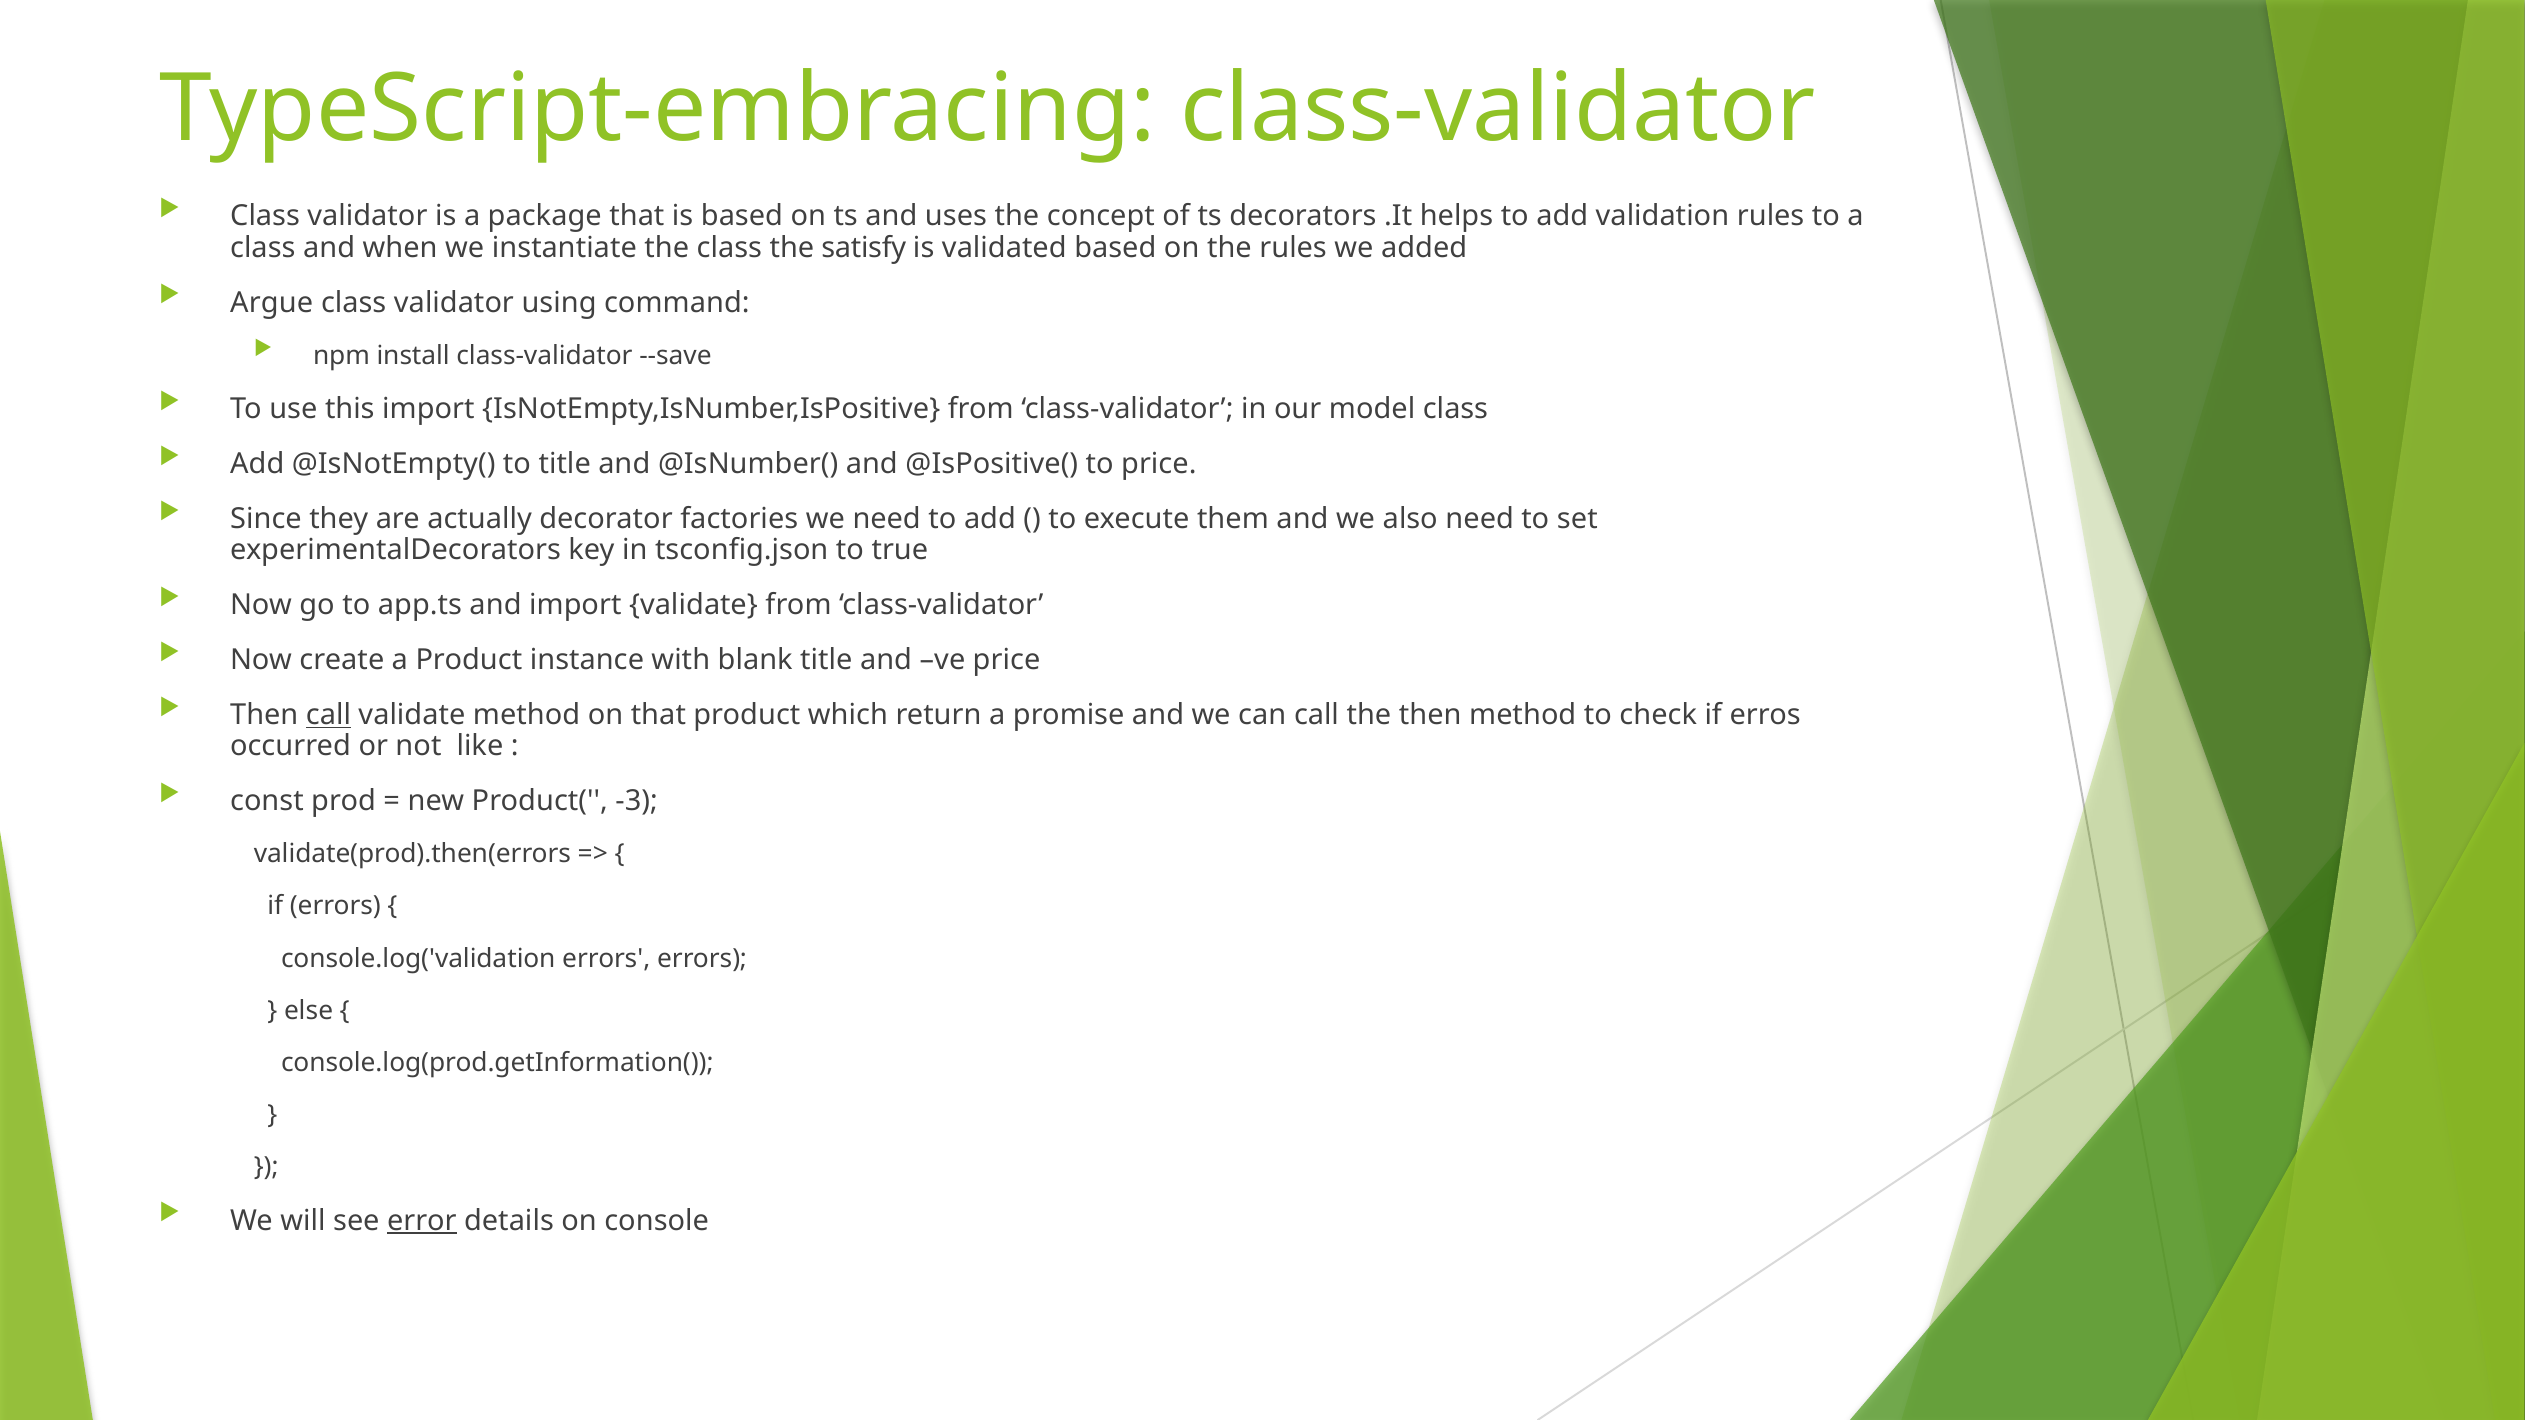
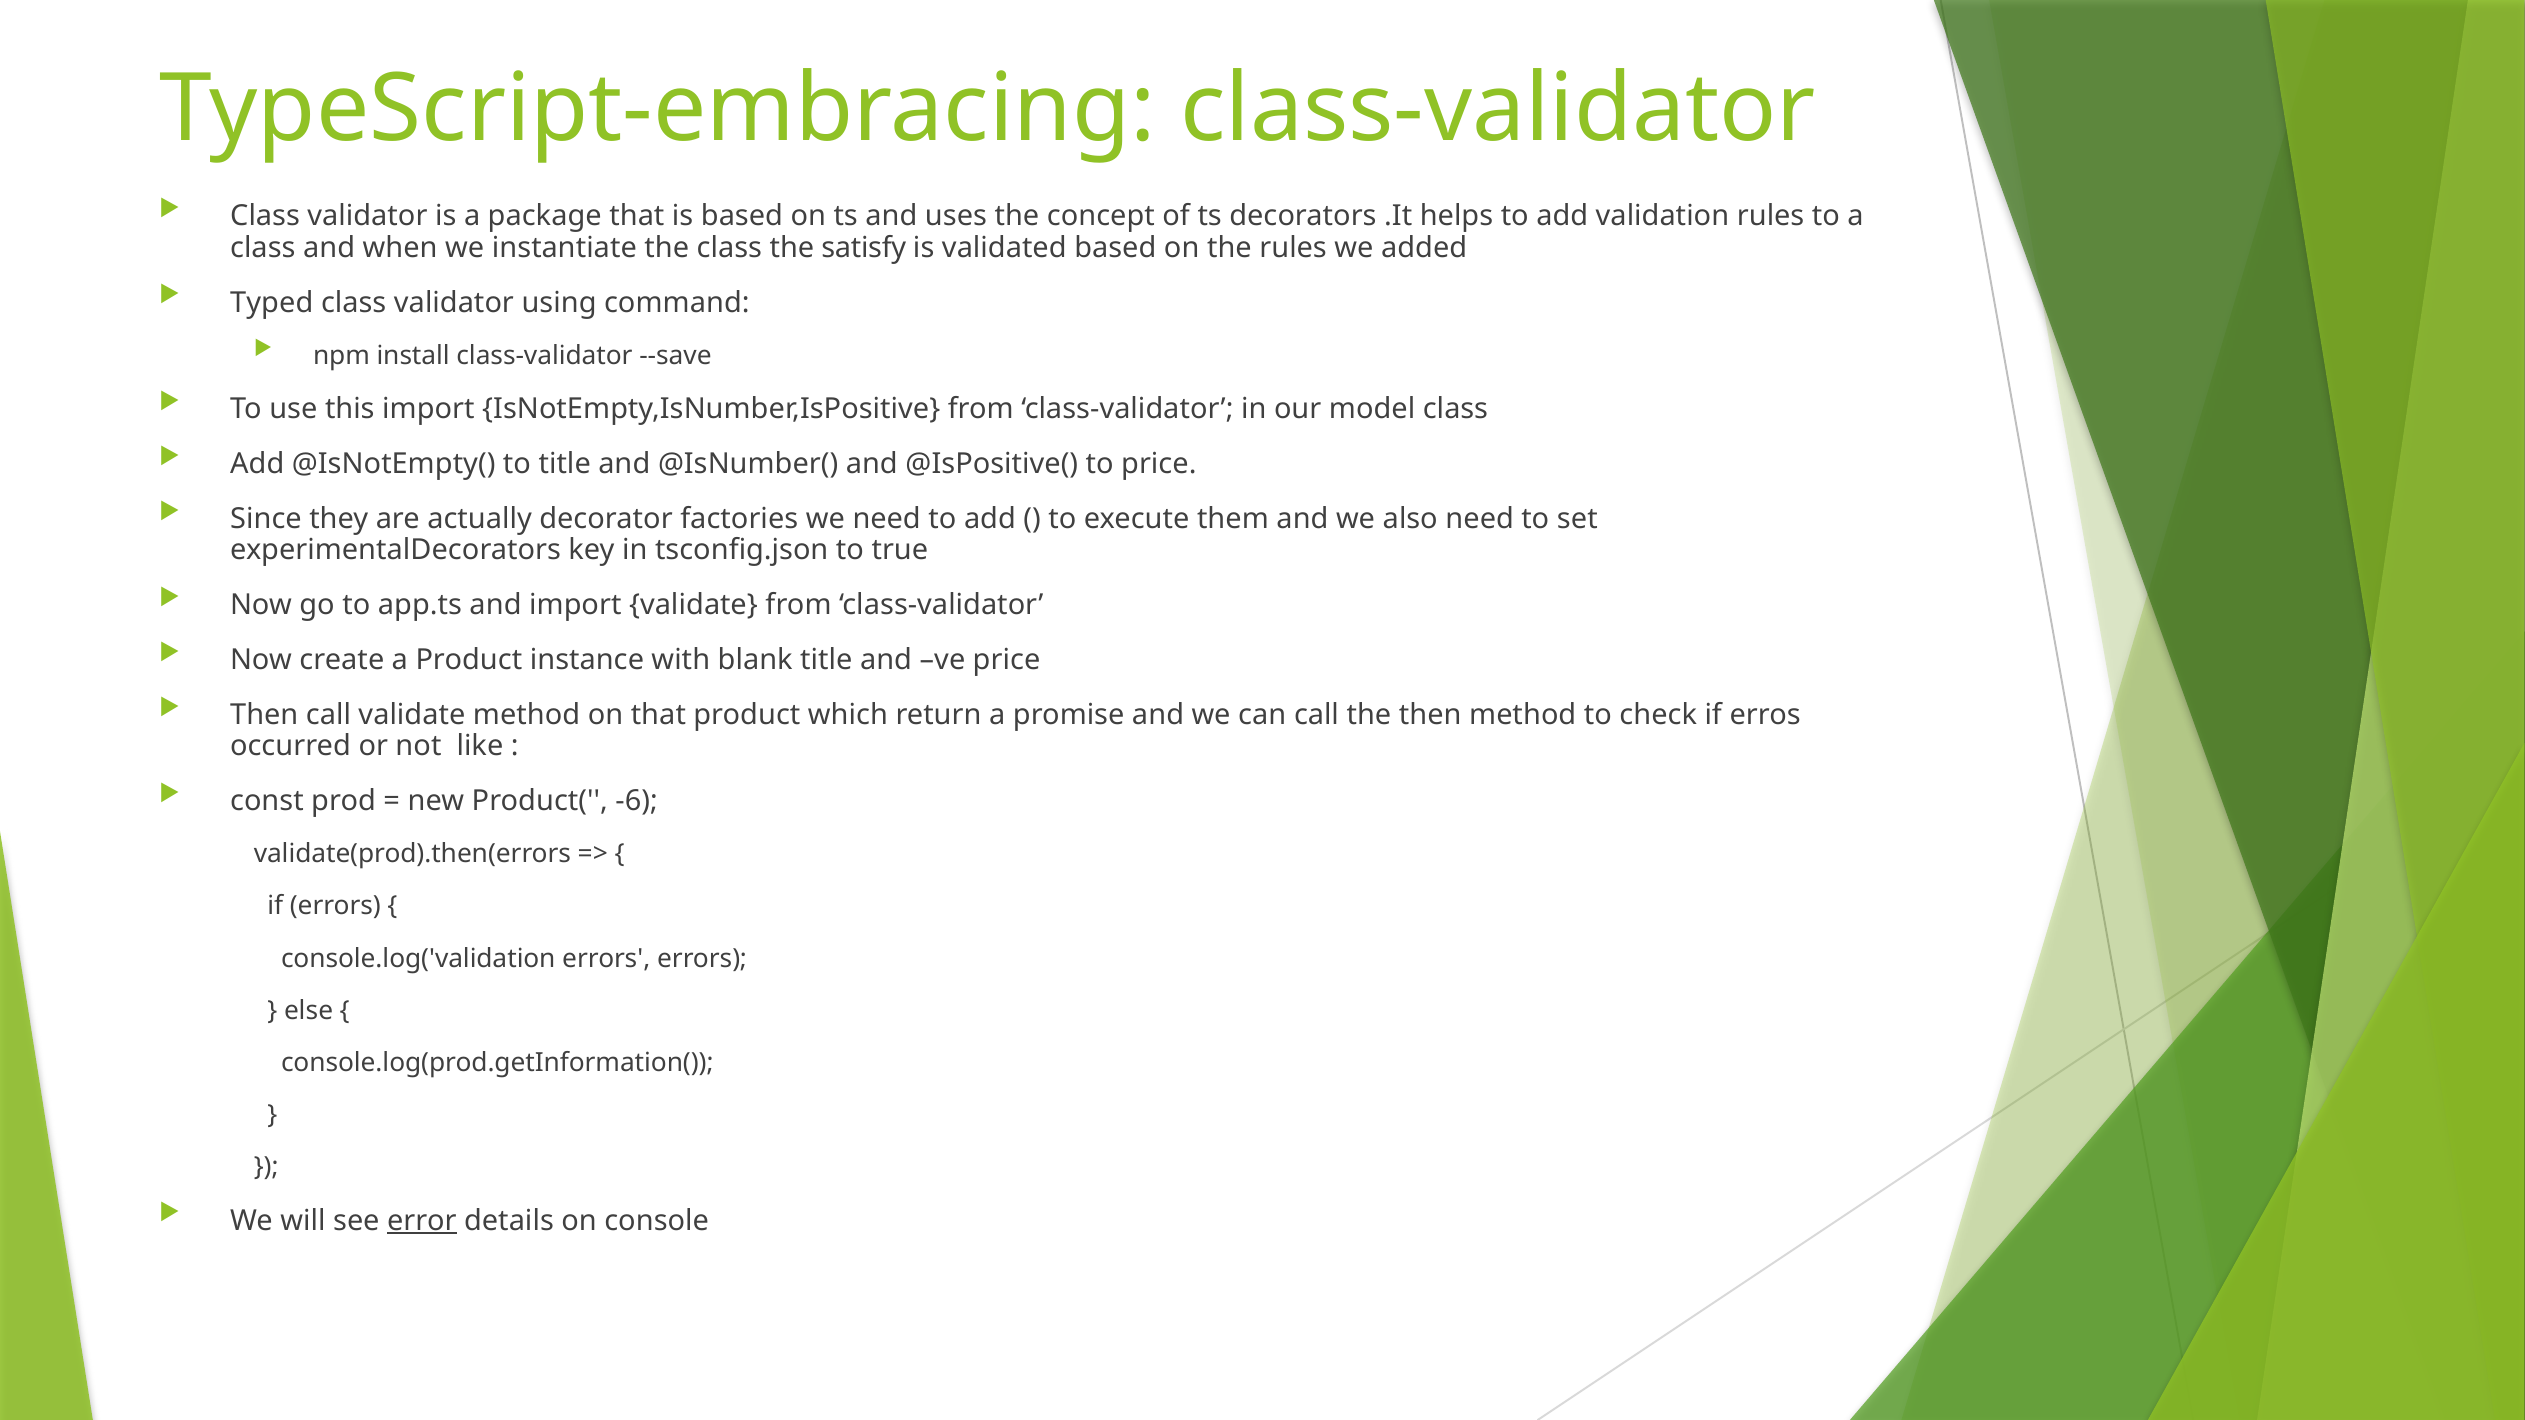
Argue: Argue -> Typed (272, 303)
call underline: present -> none (328, 715)
-3: -3 -> -6 (637, 801)
